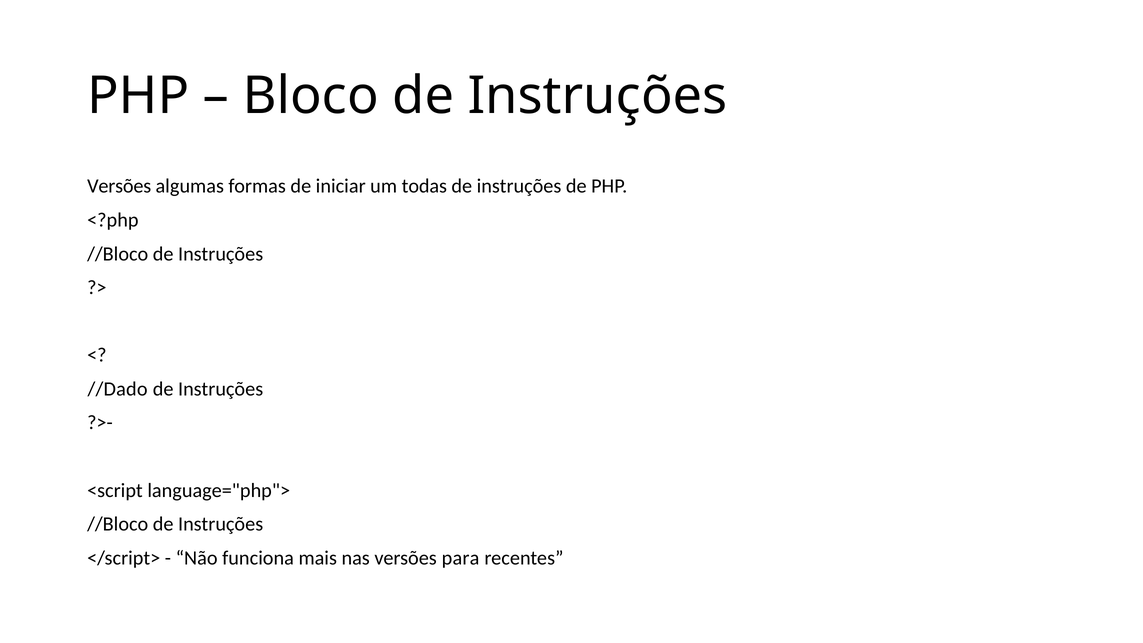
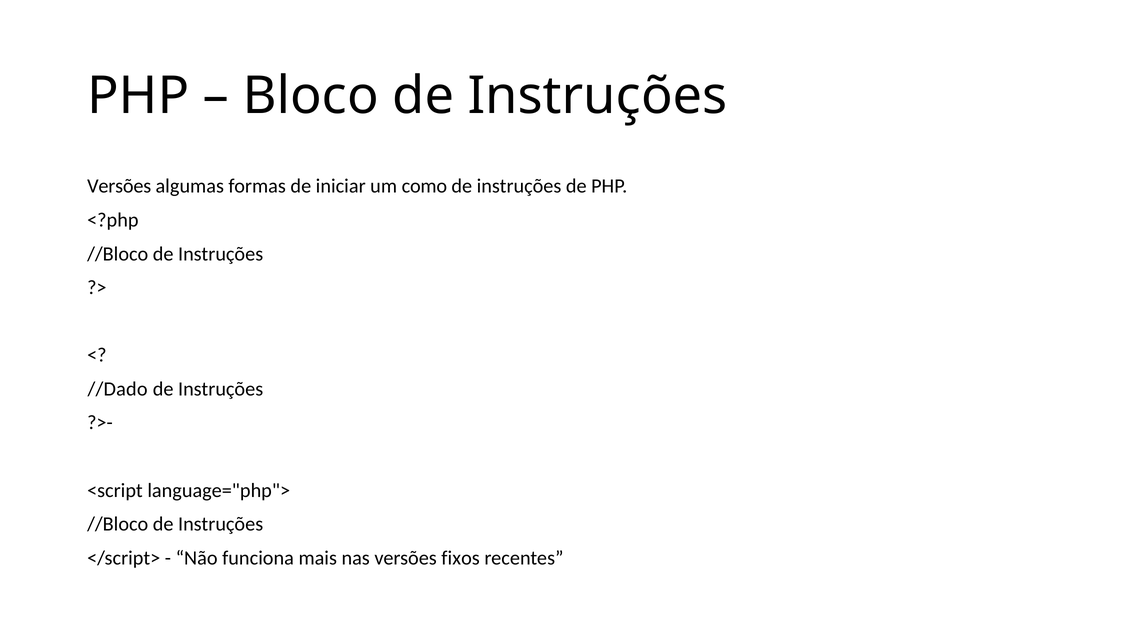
todas: todas -> como (424, 186)
para: para -> fixos (461, 558)
